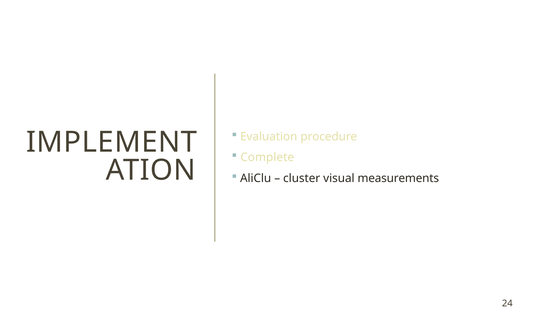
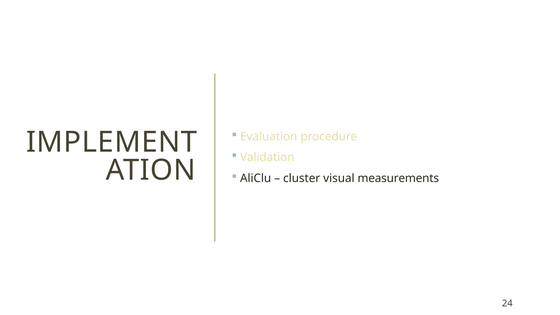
Complete: Complete -> Validation (267, 157)
